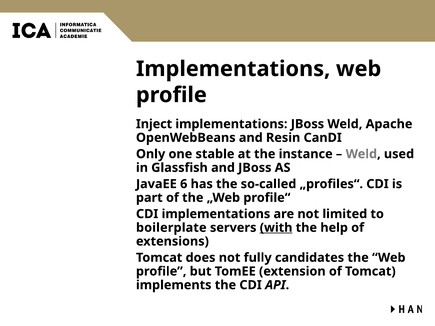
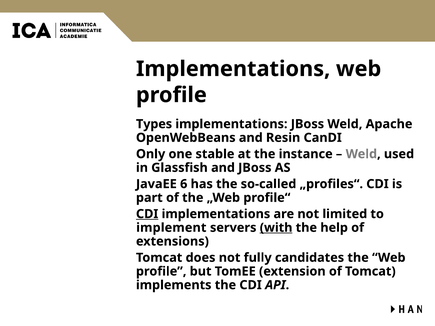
Inject: Inject -> Types (154, 124)
CDI underline: none -> present (147, 214)
boilerplate: boilerplate -> implement (171, 228)
